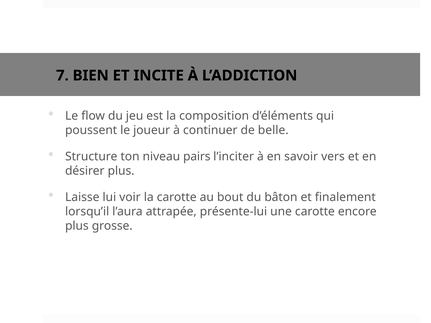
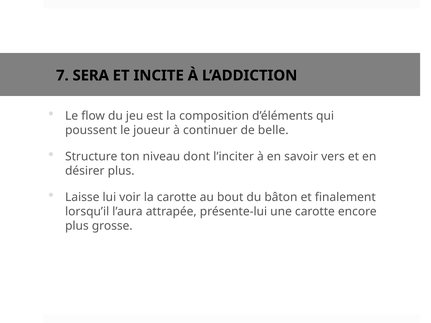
BIEN: BIEN -> SERA (91, 76)
pairs: pairs -> dont (197, 157)
